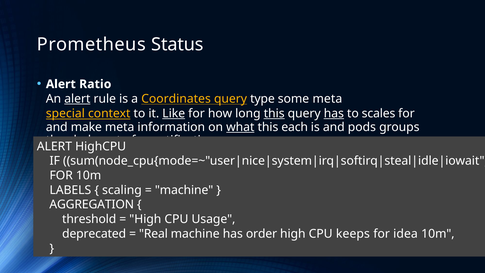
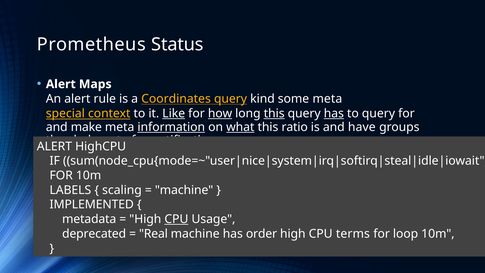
Ratio: Ratio -> Maps (95, 84)
alert underline: present -> none (77, 99)
type: type -> kind (262, 99)
how underline: none -> present (220, 114)
to scales: scales -> query (378, 114)
information underline: none -> present (171, 127)
each: each -> ratio (295, 127)
pods: pods -> have (362, 127)
AGGREGATION: AGGREGATION -> IMPLEMENTED (92, 205)
threshold: threshold -> metadata (89, 219)
CPU underline: none -> present (176, 219)
keeps: keeps -> terms (353, 234)
idea: idea -> loop (406, 234)
